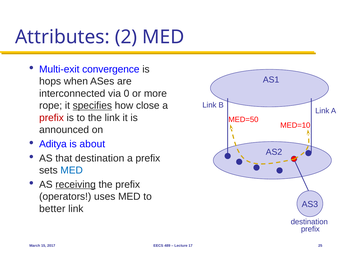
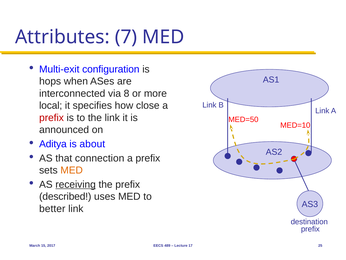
2: 2 -> 7 (126, 37)
convergence: convergence -> configuration (111, 69)
0: 0 -> 8 (127, 93)
rope: rope -> local (51, 105)
specifies underline: present -> none (92, 105)
that destination: destination -> connection (100, 158)
MED colour: blue -> orange (72, 170)
operators: operators -> described (65, 196)
